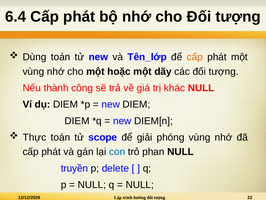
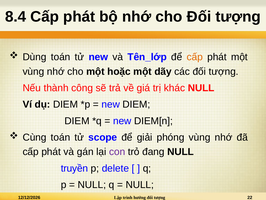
6.4: 6.4 -> 8.4 (16, 17)
Thực: Thực -> Cùng (35, 137)
con colour: blue -> purple (117, 151)
phan: phan -> đang (153, 151)
